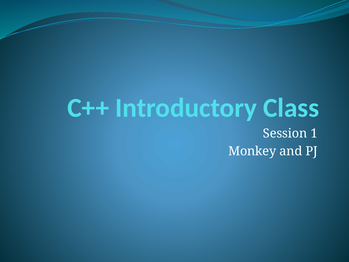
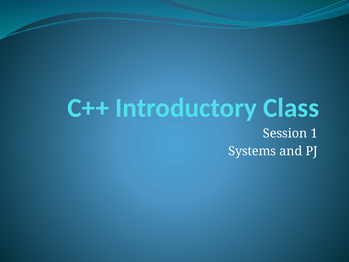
Monkey: Monkey -> Systems (252, 151)
